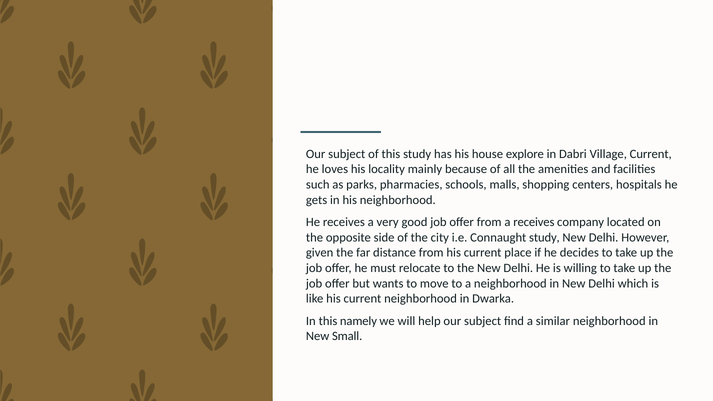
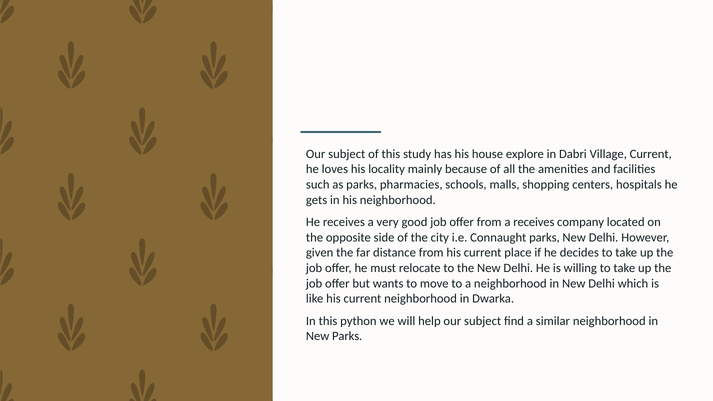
Connaught study: study -> parks (544, 237)
namely: namely -> python (358, 321)
New Small: Small -> Parks (347, 336)
